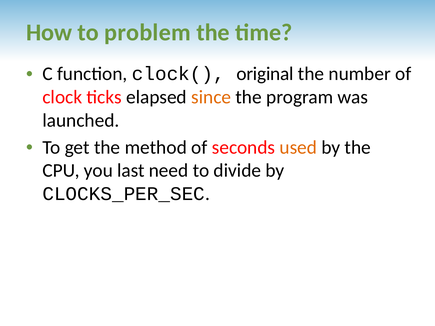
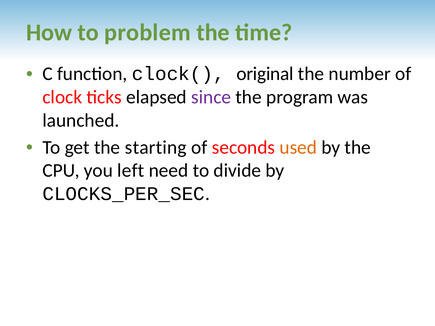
since colour: orange -> purple (211, 97)
method: method -> starting (156, 147)
last: last -> left (131, 171)
